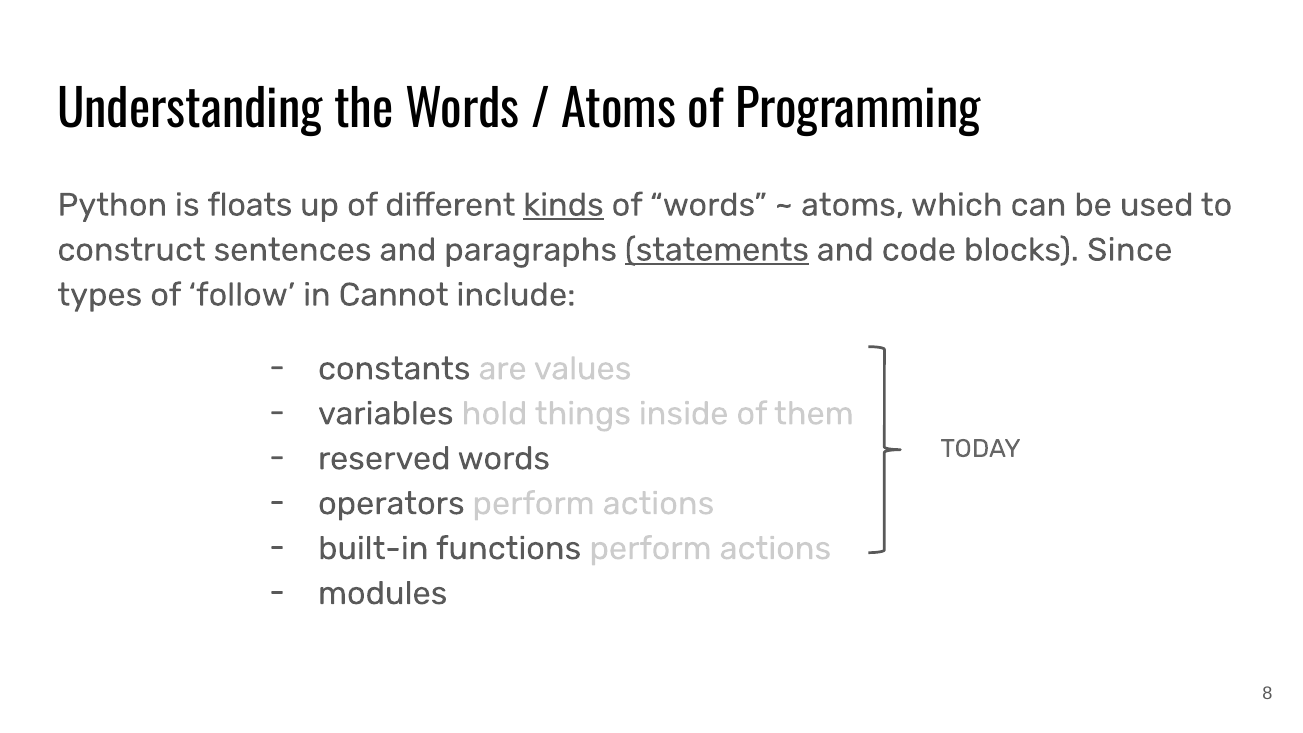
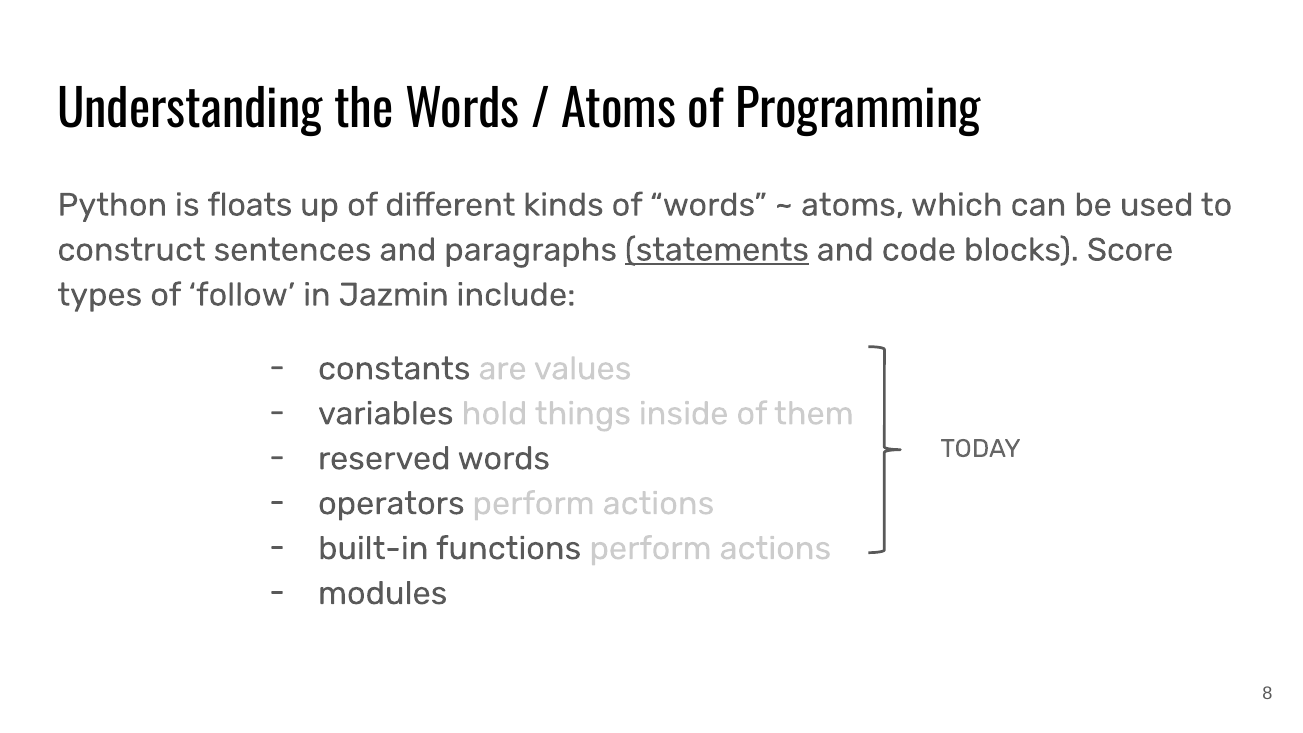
kinds underline: present -> none (564, 205)
Since: Since -> Score (1130, 250)
Cannot: Cannot -> Jazmin (394, 295)
